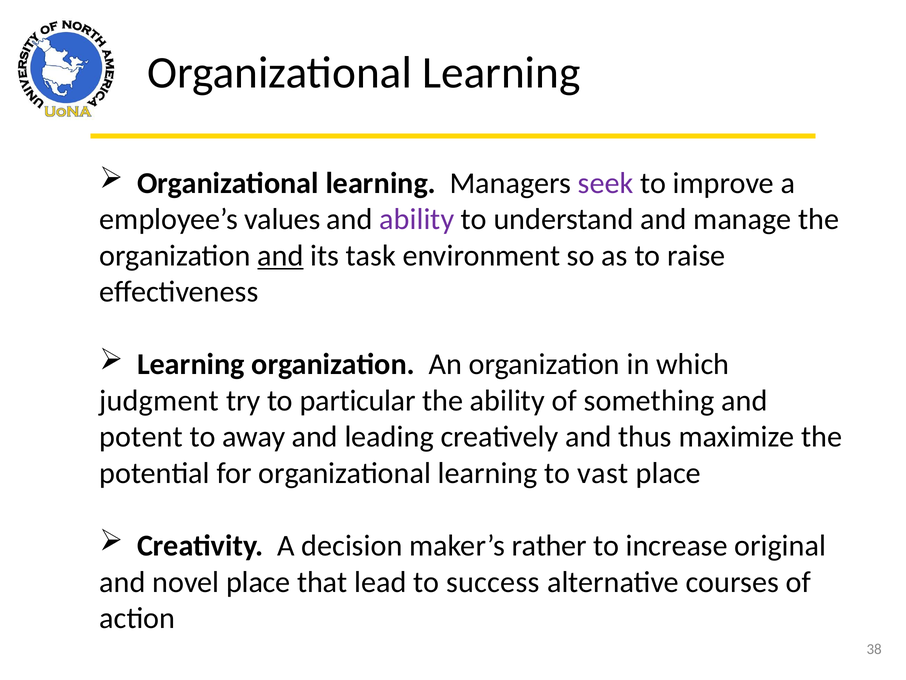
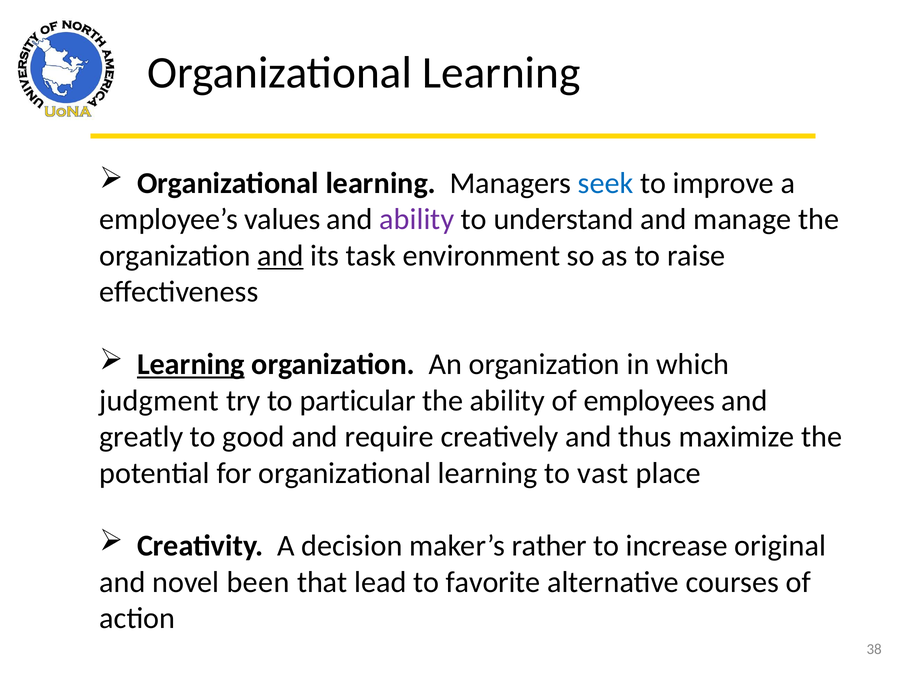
seek colour: purple -> blue (606, 183)
Learning underline: none -> present (191, 364)
something: something -> employees (649, 400)
potent: potent -> greatly (141, 437)
away: away -> good (254, 437)
leading: leading -> require (389, 437)
novel place: place -> been (258, 582)
success: success -> favorite (493, 582)
